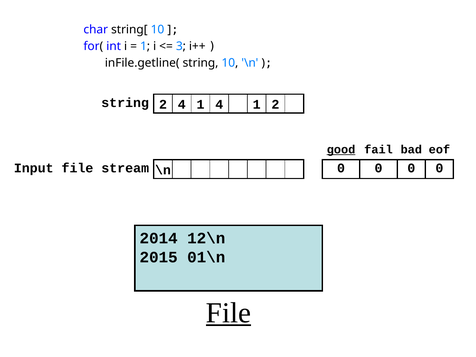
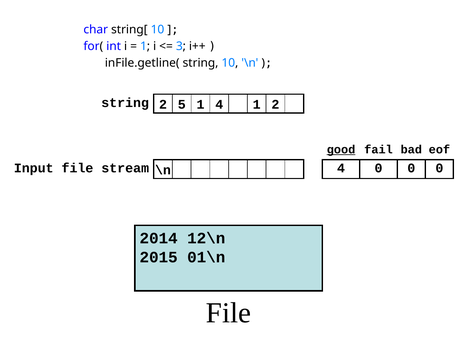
2 4: 4 -> 5 (182, 104)
stream 0: 0 -> 4 (341, 168)
File underline: present -> none (229, 313)
